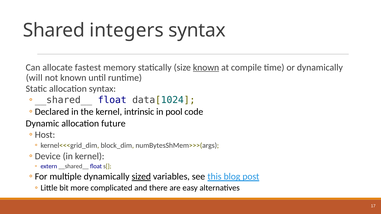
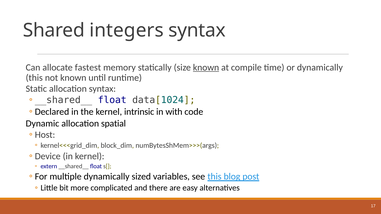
will: will -> this (34, 78)
pool: pool -> with (174, 112)
future: future -> spatial (113, 124)
sized underline: present -> none (141, 177)
